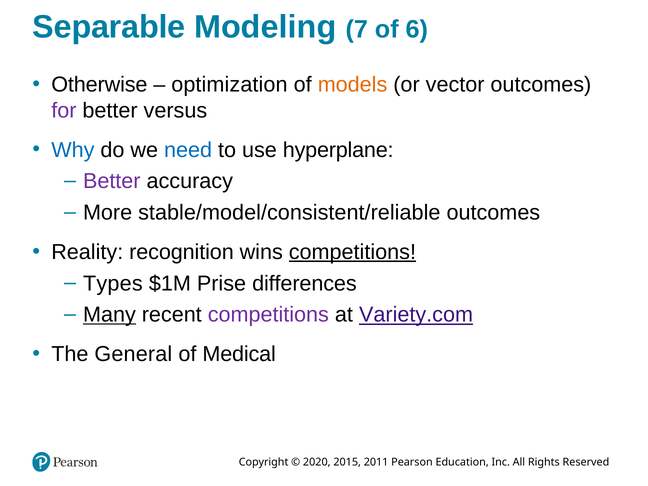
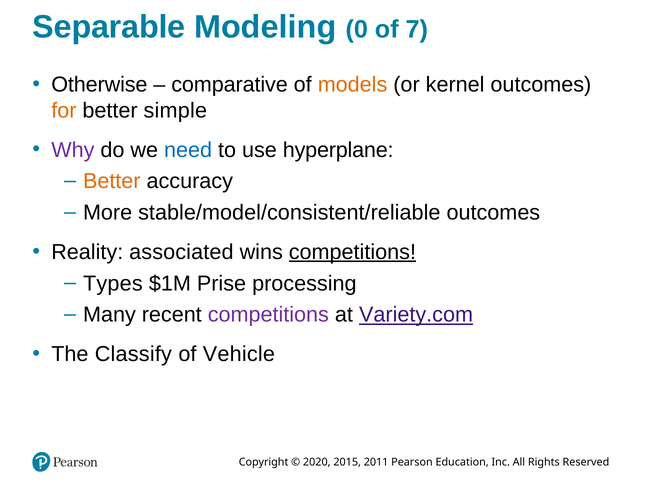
7: 7 -> 0 (357, 30)
6: 6 -> 7 (417, 30)
optimization: optimization -> comparative (230, 85)
vector: vector -> kernel (455, 85)
for colour: purple -> orange (64, 111)
versus: versus -> simple (175, 111)
Why colour: blue -> purple (73, 150)
Better colour: purple -> orange (112, 181)
recognition: recognition -> associated (181, 252)
differences: differences -> processing (304, 283)
Many underline: present -> none (109, 315)
General: General -> Classify (133, 354)
Medical: Medical -> Vehicle (239, 354)
